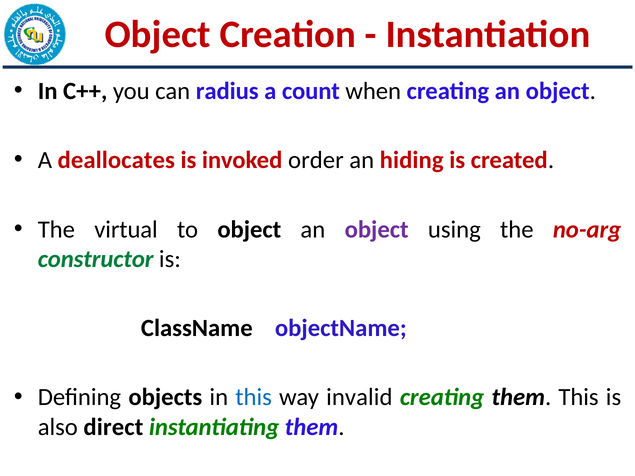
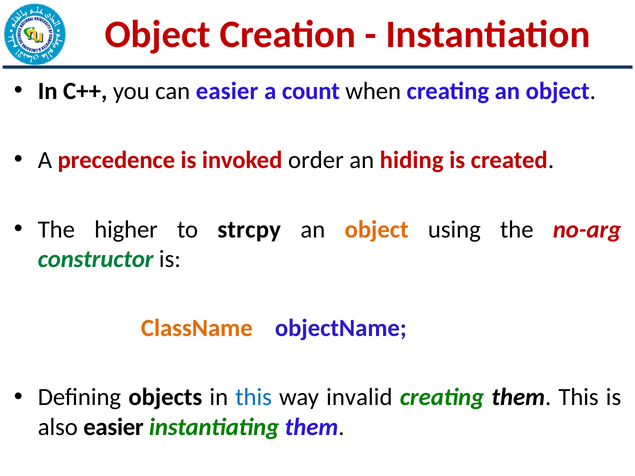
can radius: radius -> easier (227, 91)
deallocates: deallocates -> precedence (116, 160)
virtual: virtual -> higher (126, 229)
to object: object -> strcpy (249, 229)
object colour: purple -> orange (377, 229)
ClassName colour: black -> orange (197, 328)
also direct: direct -> easier (114, 427)
